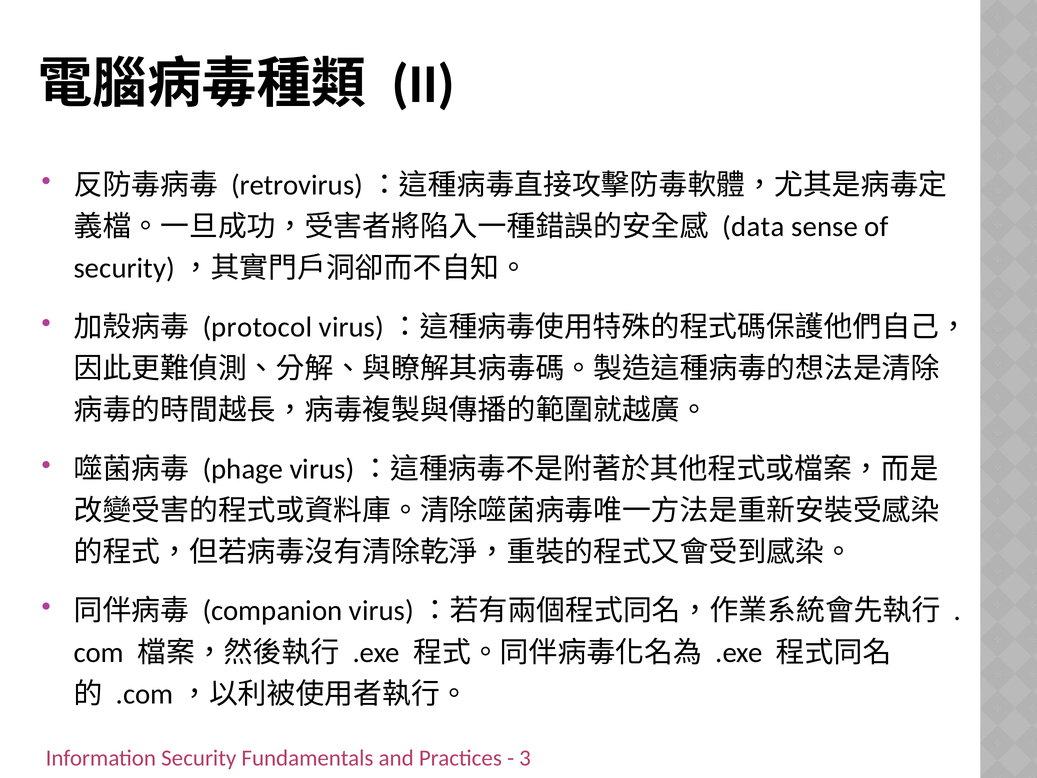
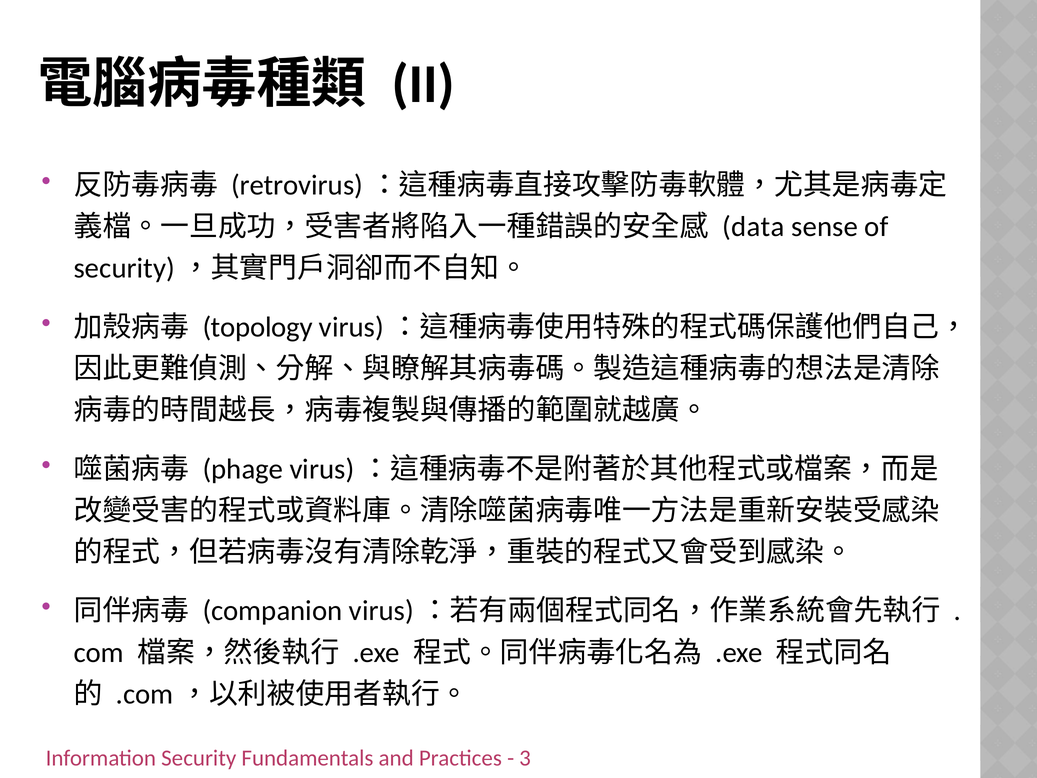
protocol: protocol -> topology (258, 327)
